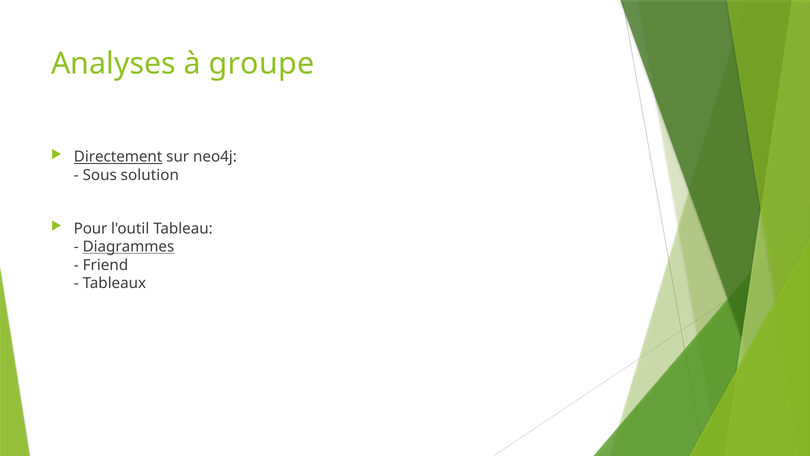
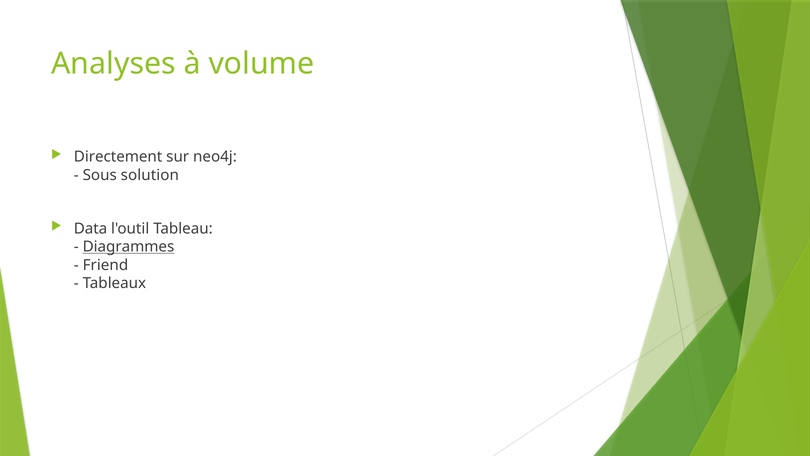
groupe: groupe -> volume (262, 64)
Directement underline: present -> none (118, 157)
Pour: Pour -> Data (91, 228)
